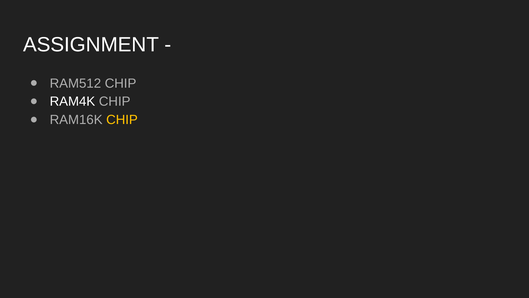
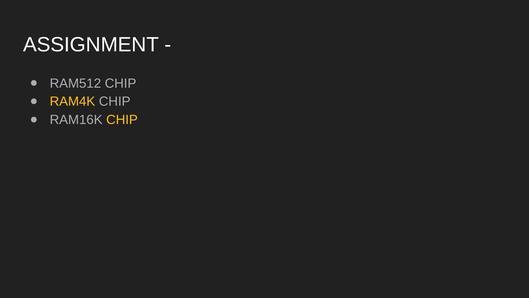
RAM4K colour: white -> yellow (72, 101)
